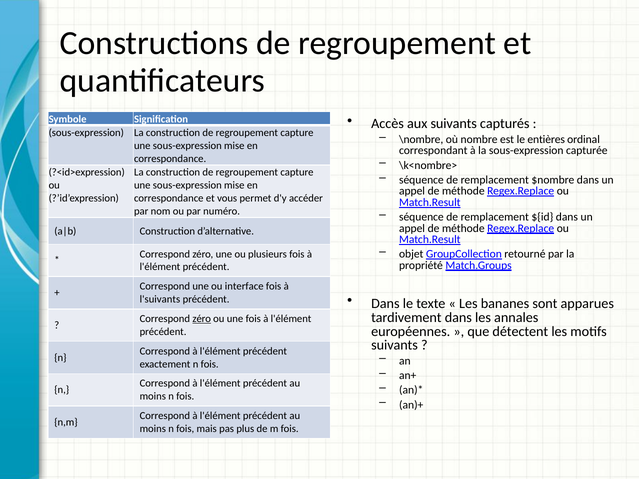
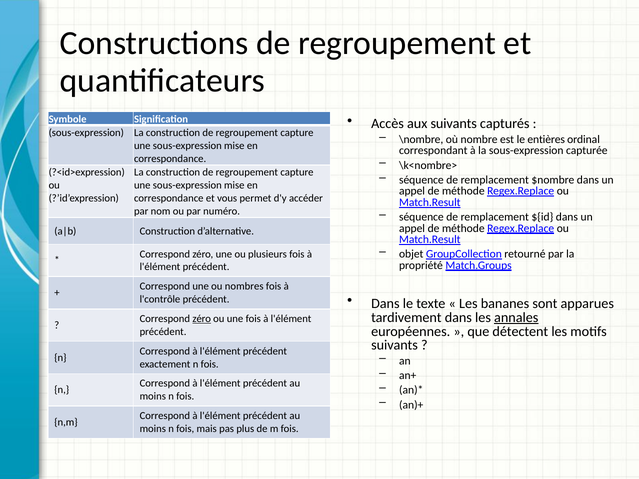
interface: interface -> nombres (244, 287)
l'suivants: l'suivants -> l'contrôle (160, 299)
annales underline: none -> present (516, 318)
